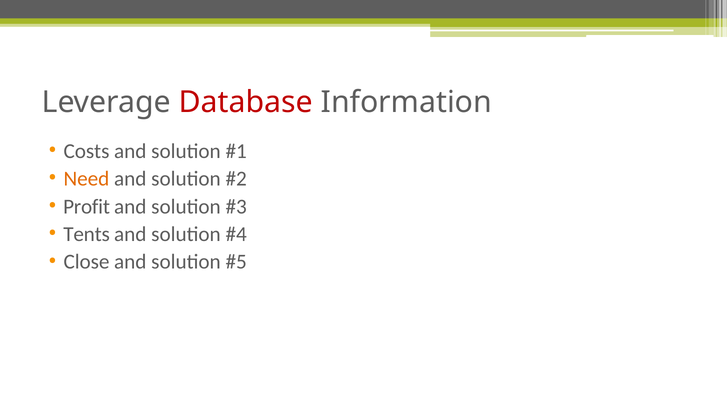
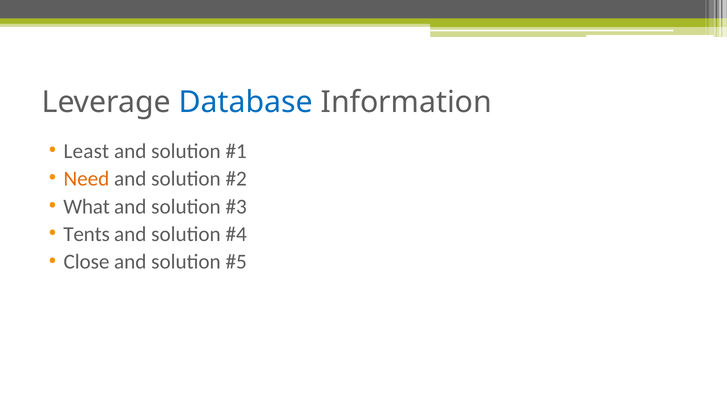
Database colour: red -> blue (246, 102)
Costs: Costs -> Least (86, 151)
Profit: Profit -> What (87, 206)
